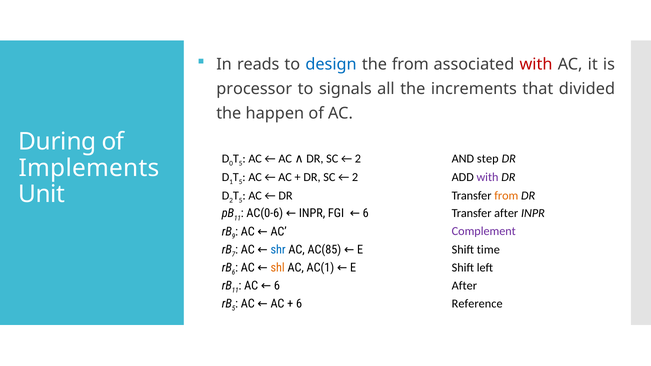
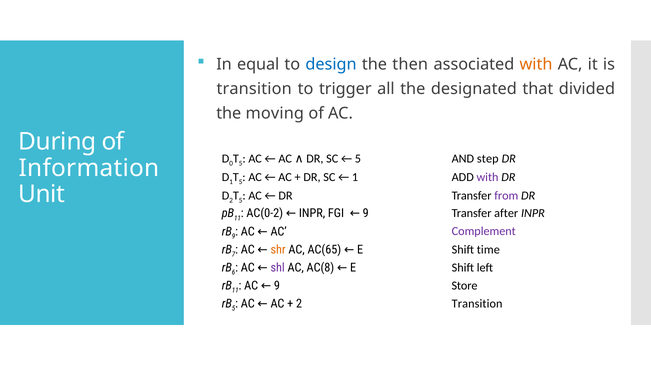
reads: reads -> equal (258, 64)
the from: from -> then (410, 64)
with colour: red -> orange (536, 64)
processor: processor -> transition (254, 89)
signals: signals -> trigger (345, 89)
increments: increments -> designated (474, 89)
happen: happen -> moving (275, 113)
2: 2 -> 5 (358, 159)
Implements: Implements -> Information (89, 168)
2: 2 -> 1 (355, 177)
from colour: orange -> purple (506, 196)
AC(0-6: AC(0-6 -> AC(0-2 (265, 214)
FGI 6: 6 -> 9 (366, 214)
shr colour: blue -> orange (278, 250)
AC(85: AC(85 -> AC(65 (324, 250)
shl colour: orange -> purple (278, 268)
AC(1: AC(1 -> AC(8 (320, 268)
After: After -> Store (464, 286)
AC 6: 6 -> 9 (277, 286)
Reference: Reference -> Transition (477, 304)
6: 6 -> 2 (299, 304)
